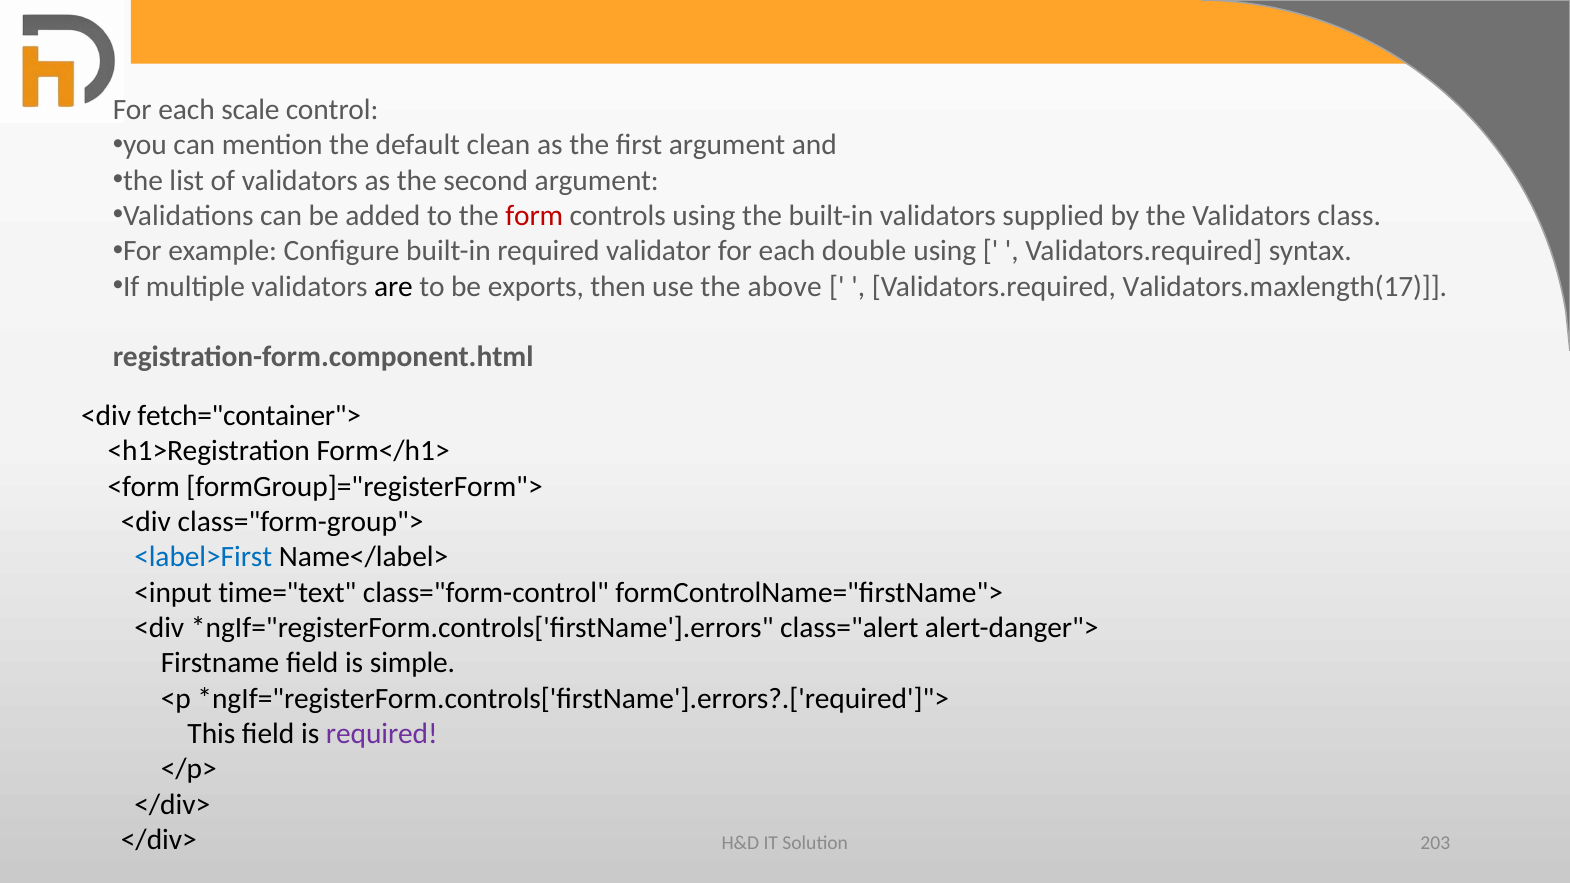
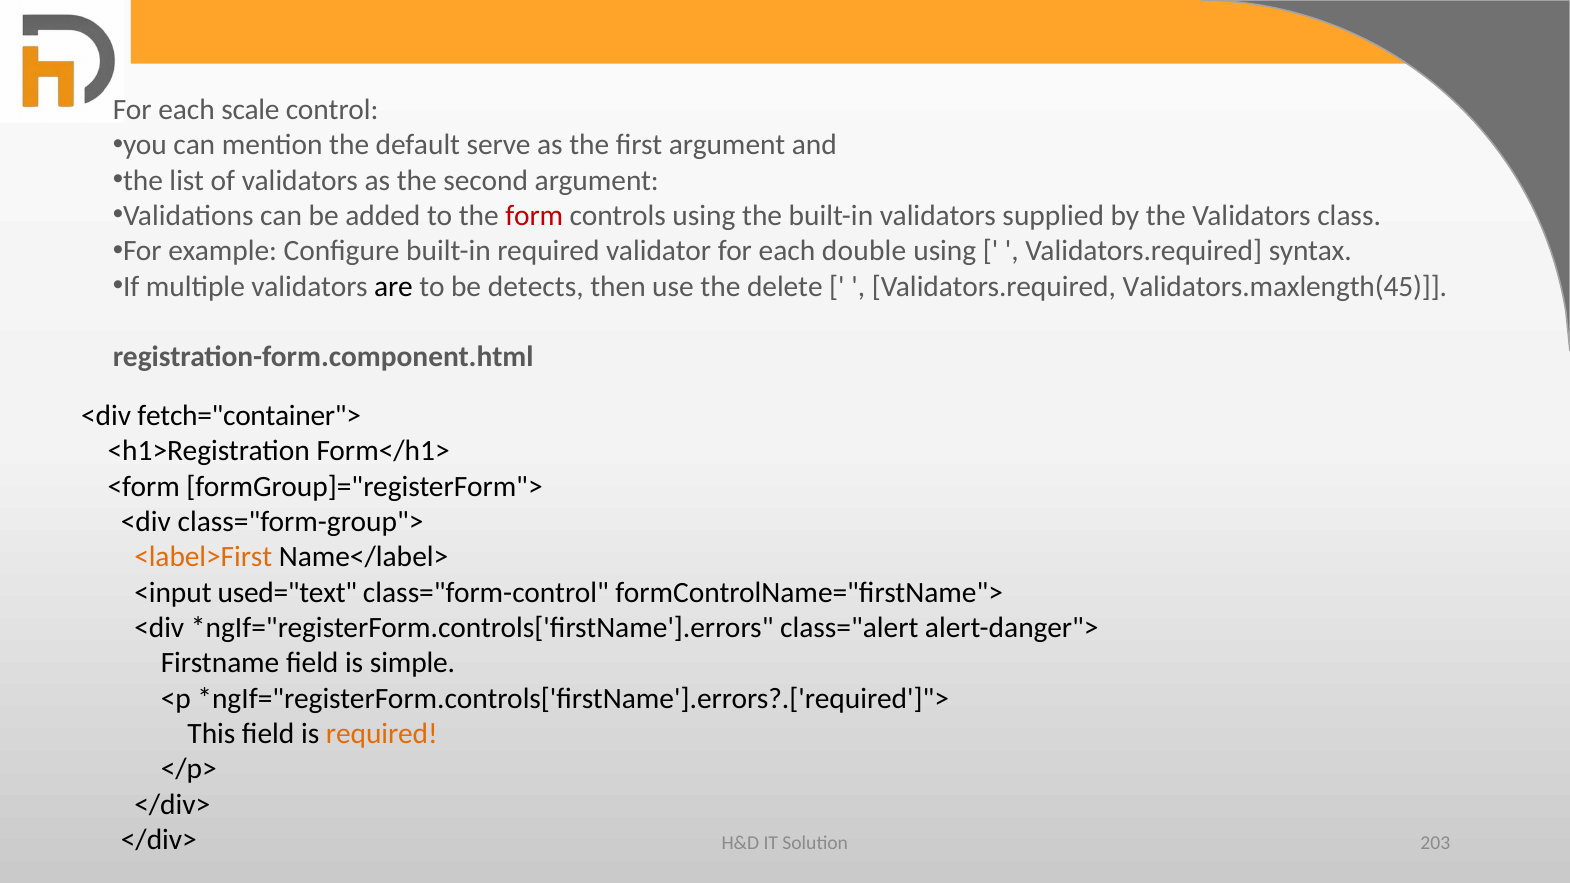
clean: clean -> serve (499, 145)
exports: exports -> detects (536, 286)
above: above -> delete (785, 286)
Validators.maxlength(17: Validators.maxlength(17 -> Validators.maxlength(45 (1285, 286)
<label>First colour: blue -> orange (203, 557)
time="text: time="text -> used="text (287, 592)
required colour: purple -> orange (382, 734)
